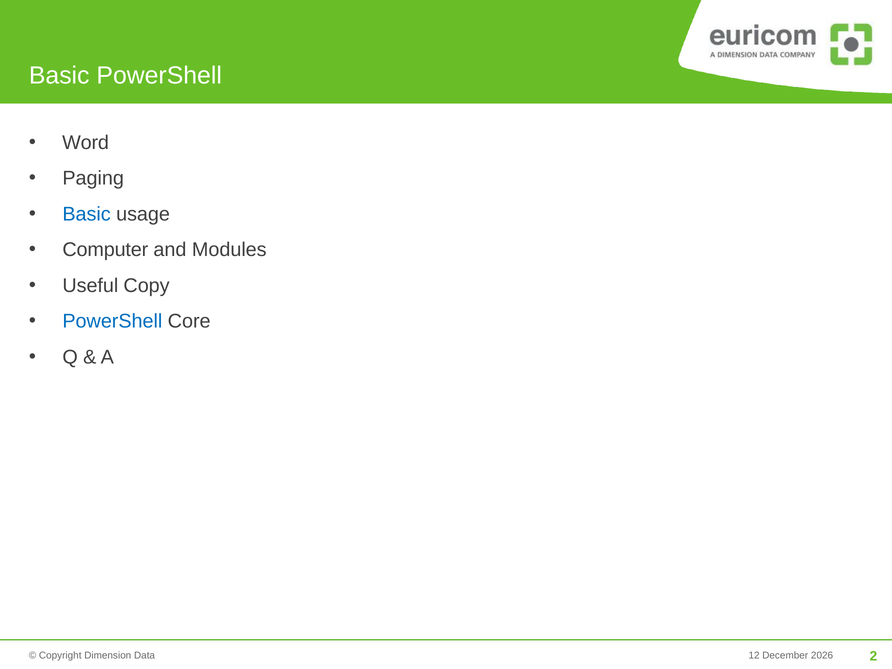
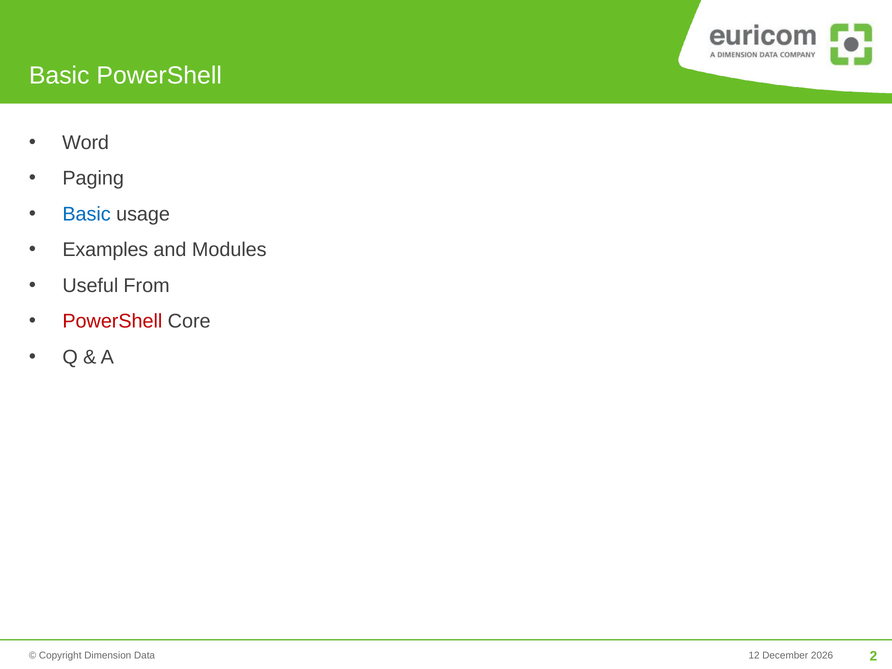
Computer: Computer -> Examples (105, 250)
Copy: Copy -> From (147, 286)
PowerShell colour: blue -> red (112, 321)
